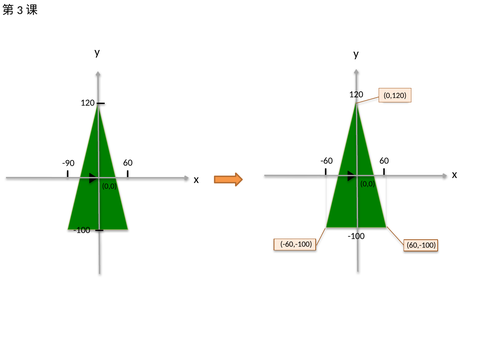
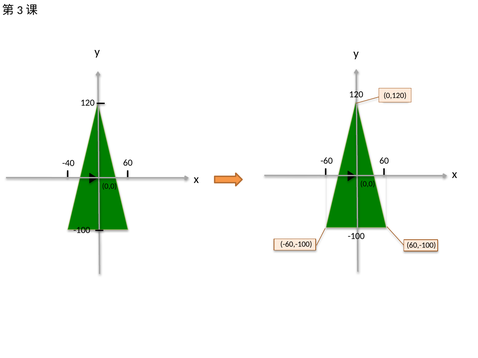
-90: -90 -> -40 (68, 163)
